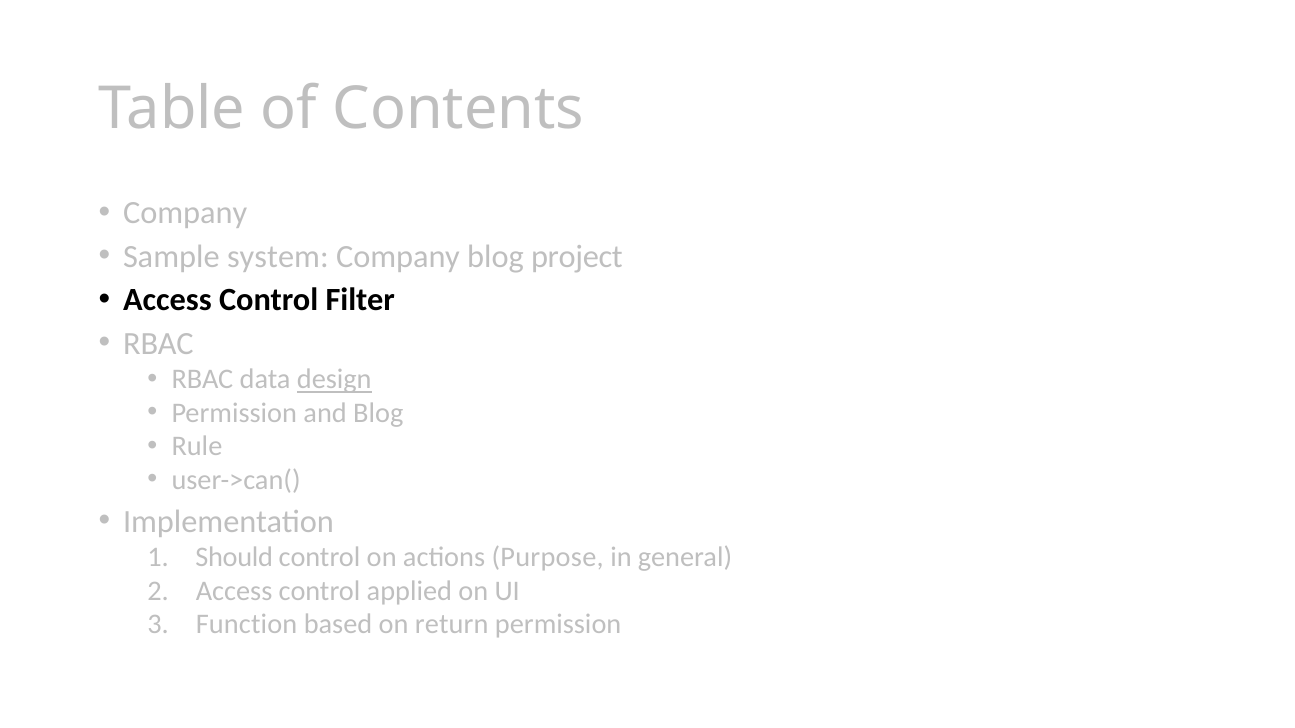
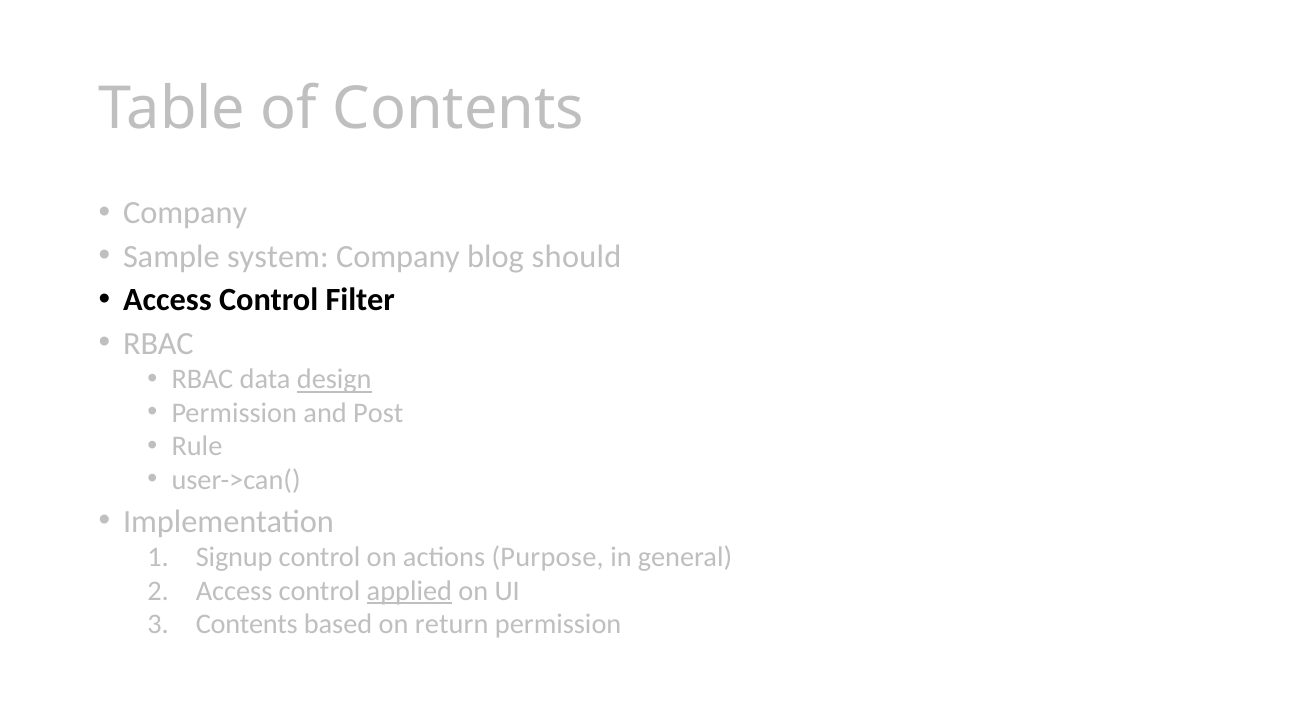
project: project -> should (577, 257)
and Blog: Blog -> Post (378, 413)
Should: Should -> Signup (234, 558)
applied underline: none -> present (409, 591)
Function: Function -> Contents (247, 625)
